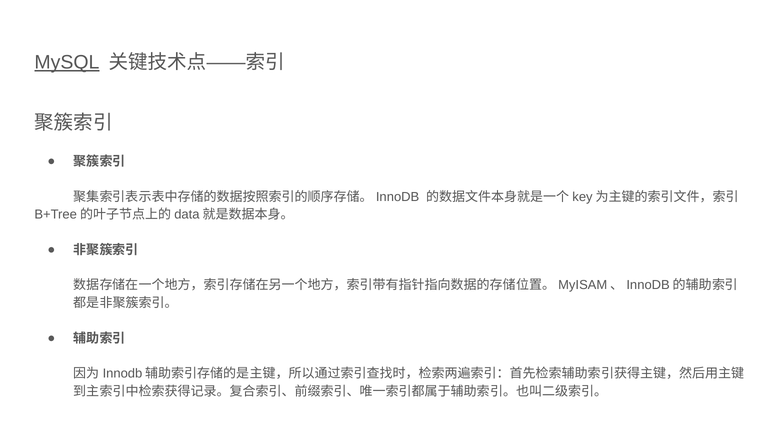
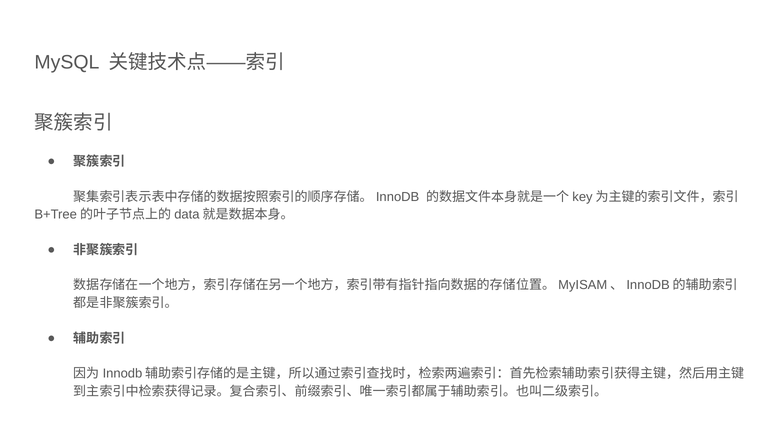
MySQL underline: present -> none (67, 62)
